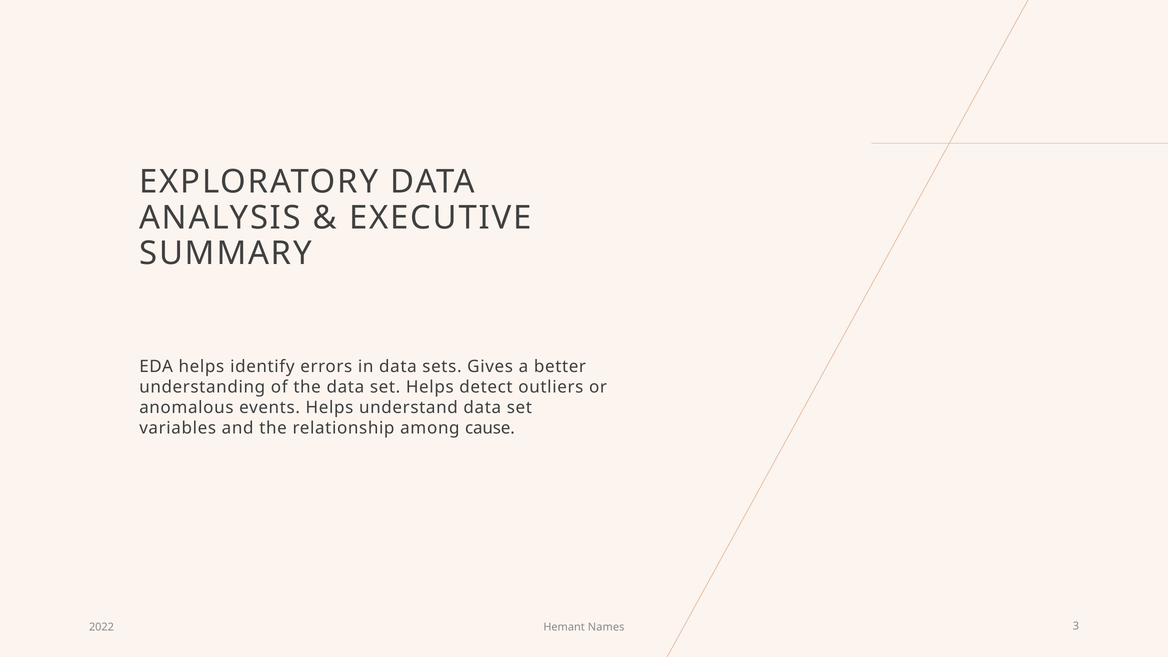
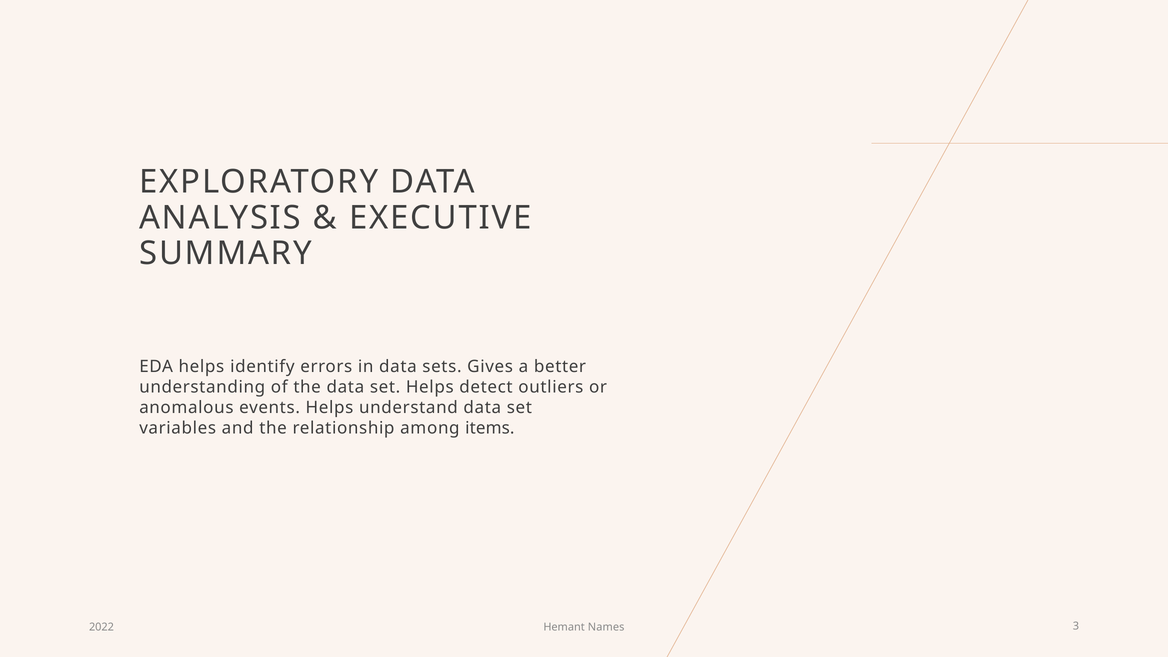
cause: cause -> items (490, 428)
